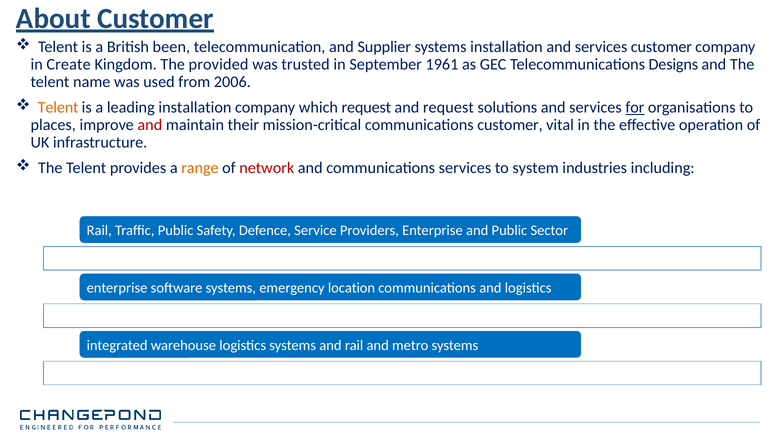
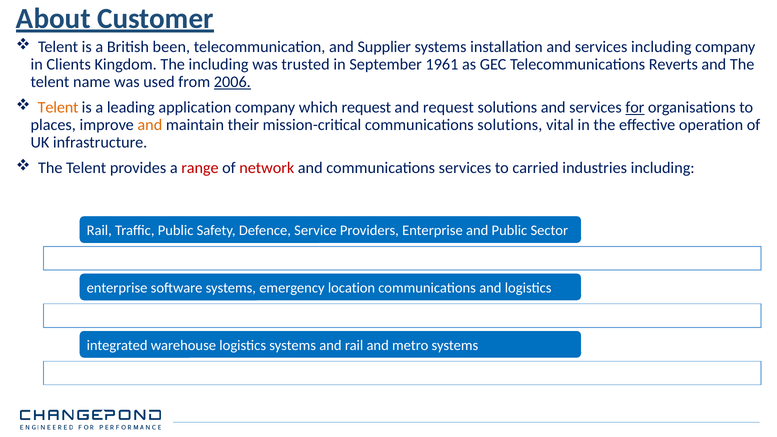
services customer: customer -> including (661, 47)
Create: Create -> Clients (69, 64)
The provided: provided -> including (219, 64)
Designs: Designs -> Reverts (673, 64)
2006 underline: none -> present (232, 82)
leading installation: installation -> application (195, 107)
and colour: red -> orange (150, 125)
communications customer: customer -> solutions (510, 125)
range colour: orange -> red (200, 168)
system: system -> carried (536, 168)
